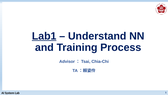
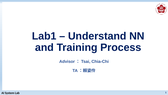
Lab1 underline: present -> none (44, 36)
